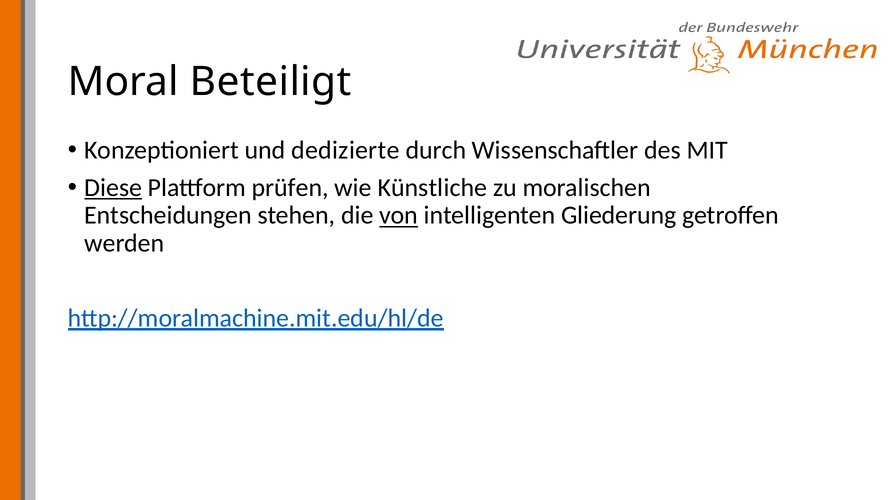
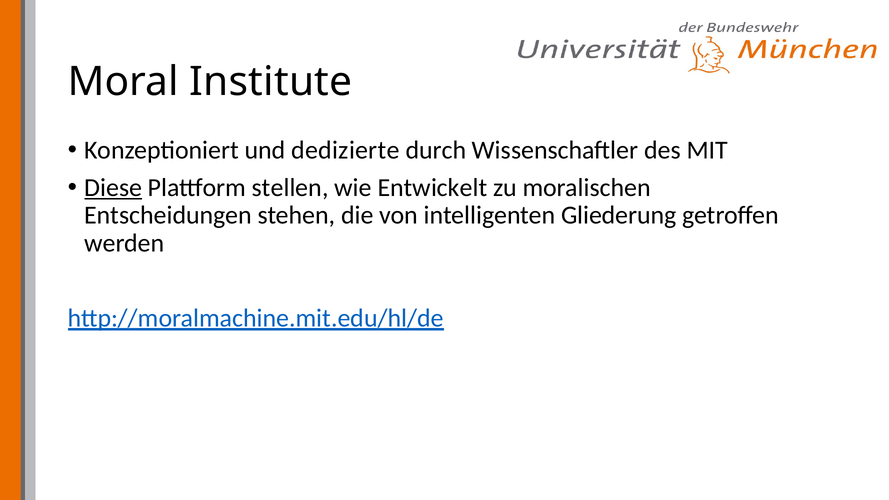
Beteiligt: Beteiligt -> Institute (271, 82)
prüfen: prüfen -> stellen (290, 187)
Künstliche: Künstliche -> Entwickelt (432, 187)
von underline: present -> none (399, 215)
